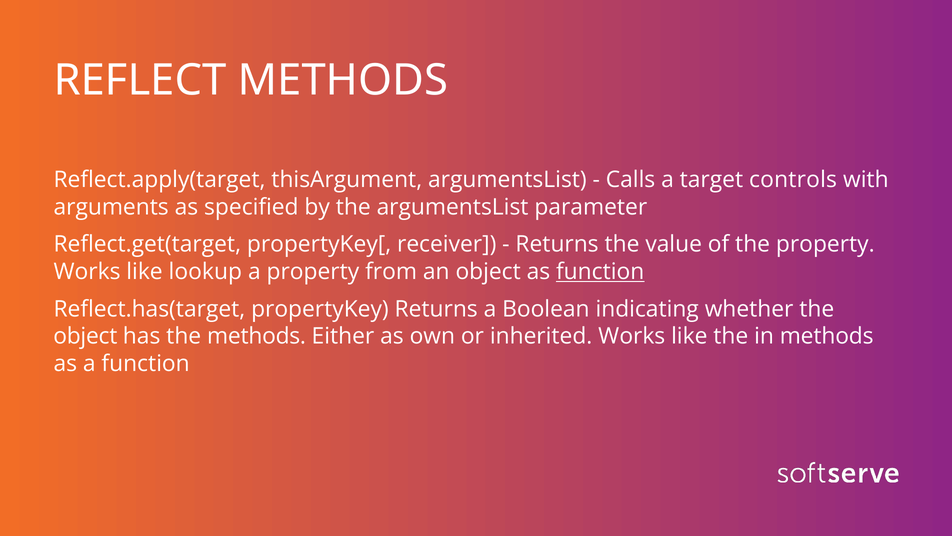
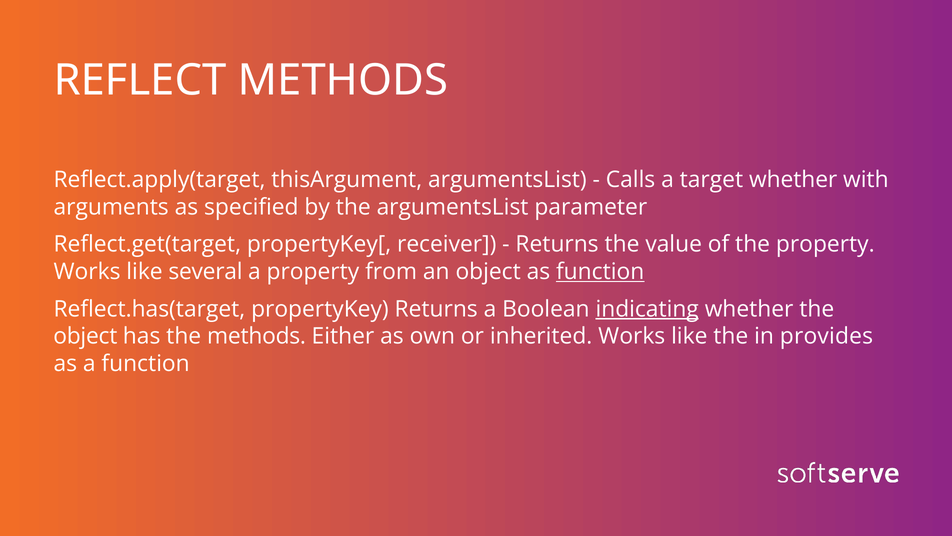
target controls: controls -> whether (793, 179)
lookup: lookup -> several (205, 271)
indicating underline: none -> present (647, 309)
in methods: methods -> provides (826, 336)
